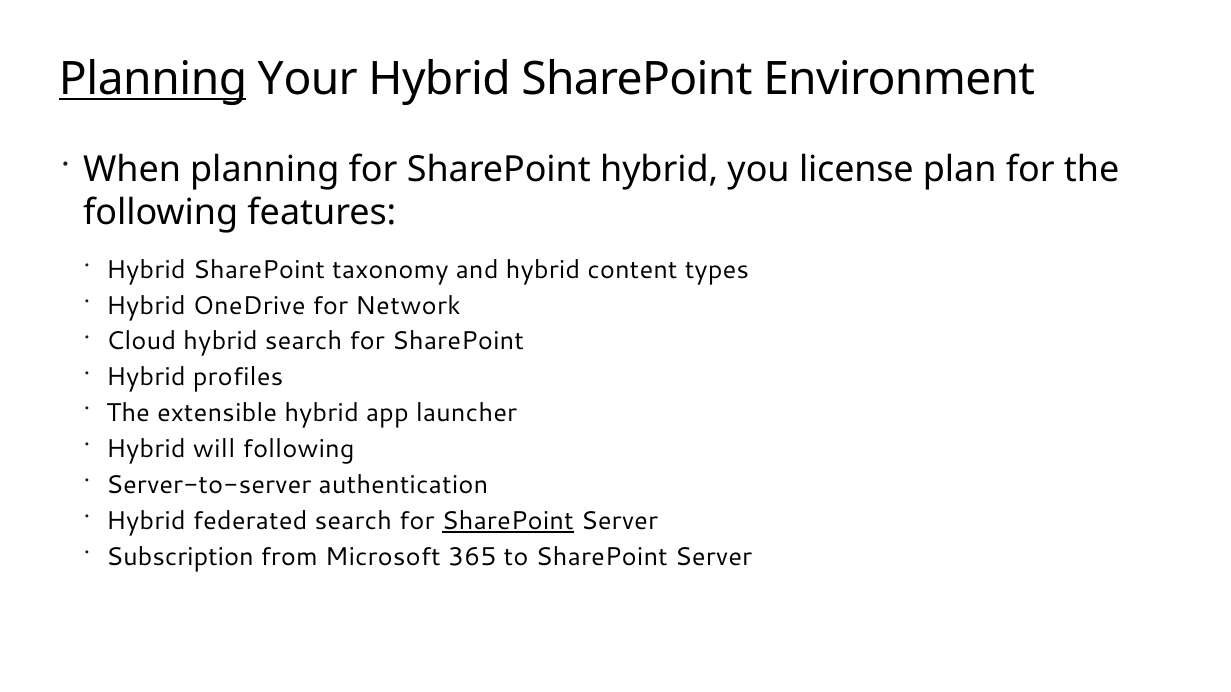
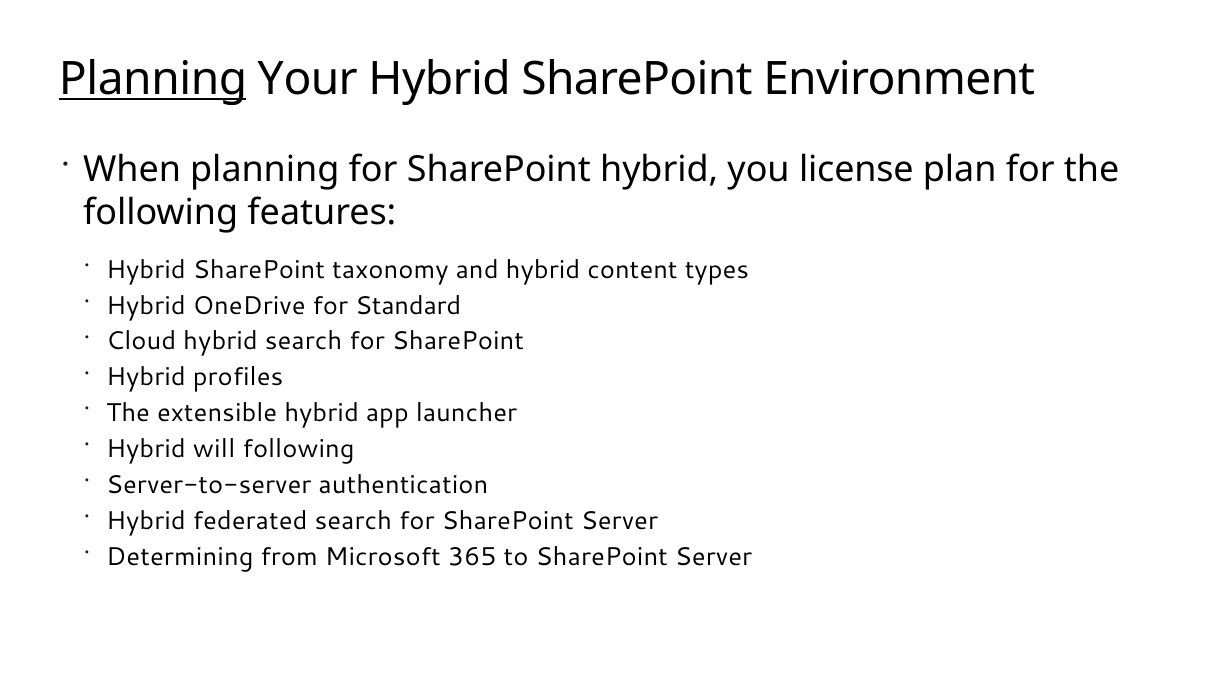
Network: Network -> Standard (408, 306)
SharePoint underline: present -> none (508, 521)
Subscription: Subscription -> Determining (180, 557)
